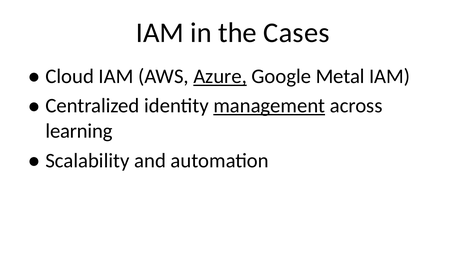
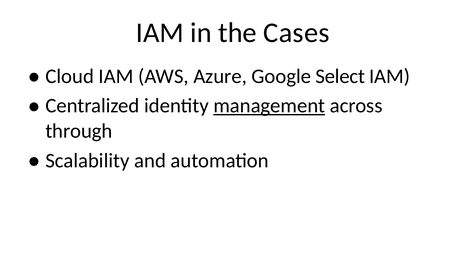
Azure underline: present -> none (220, 76)
Metal: Metal -> Select (340, 76)
learning: learning -> through (79, 131)
